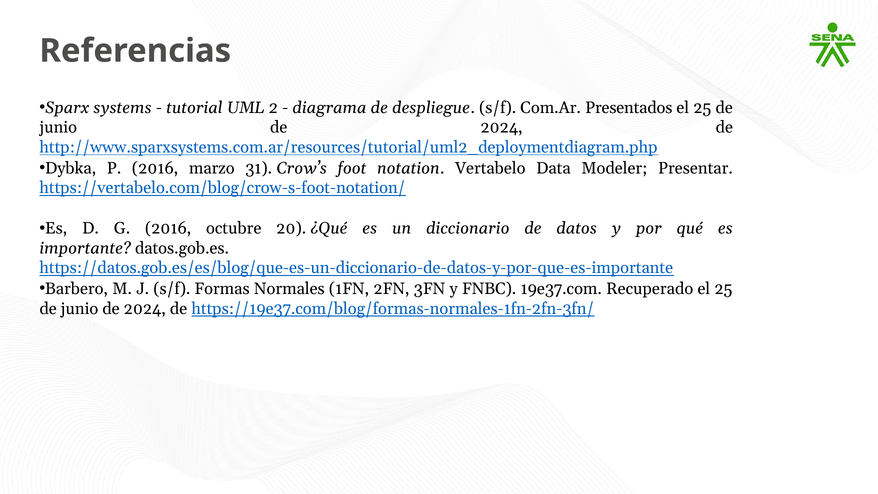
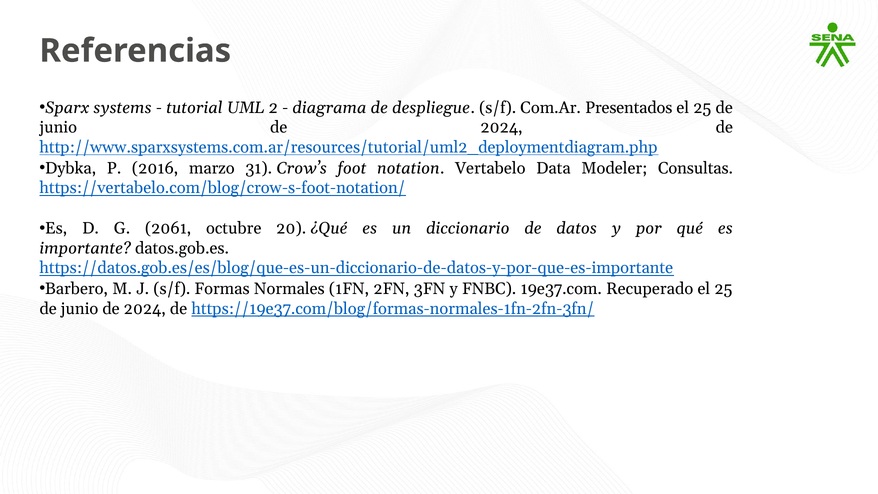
Presentar: Presentar -> Consultas (695, 168)
G 2016: 2016 -> 2061 (168, 228)
